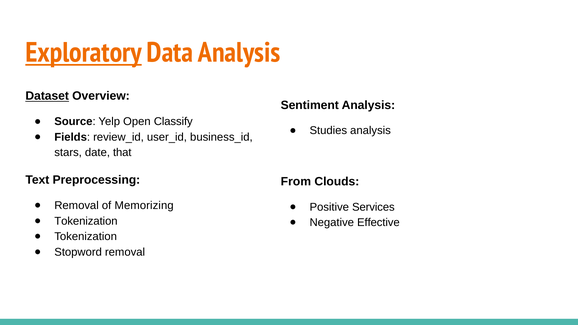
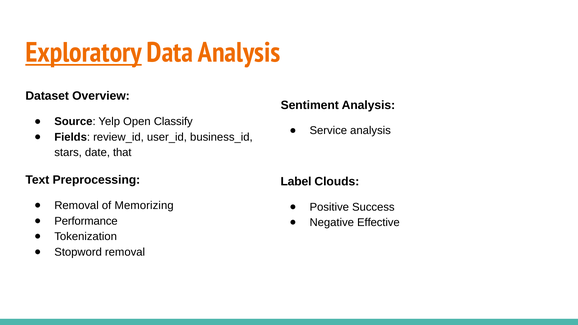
Dataset underline: present -> none (47, 96)
Studies: Studies -> Service (328, 131)
From: From -> Label (296, 182)
Services: Services -> Success (373, 207)
Tokenization: Tokenization -> Performance (86, 221)
